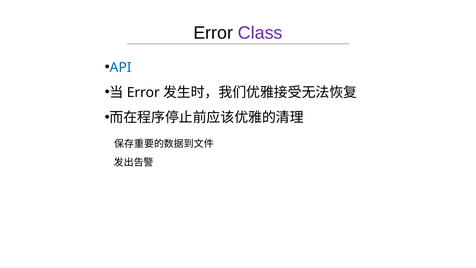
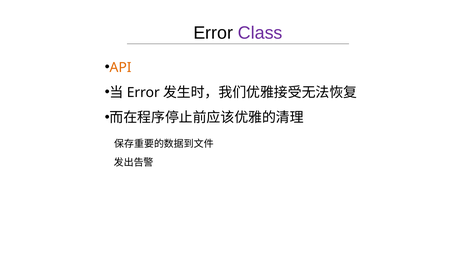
API colour: blue -> orange (121, 67)
